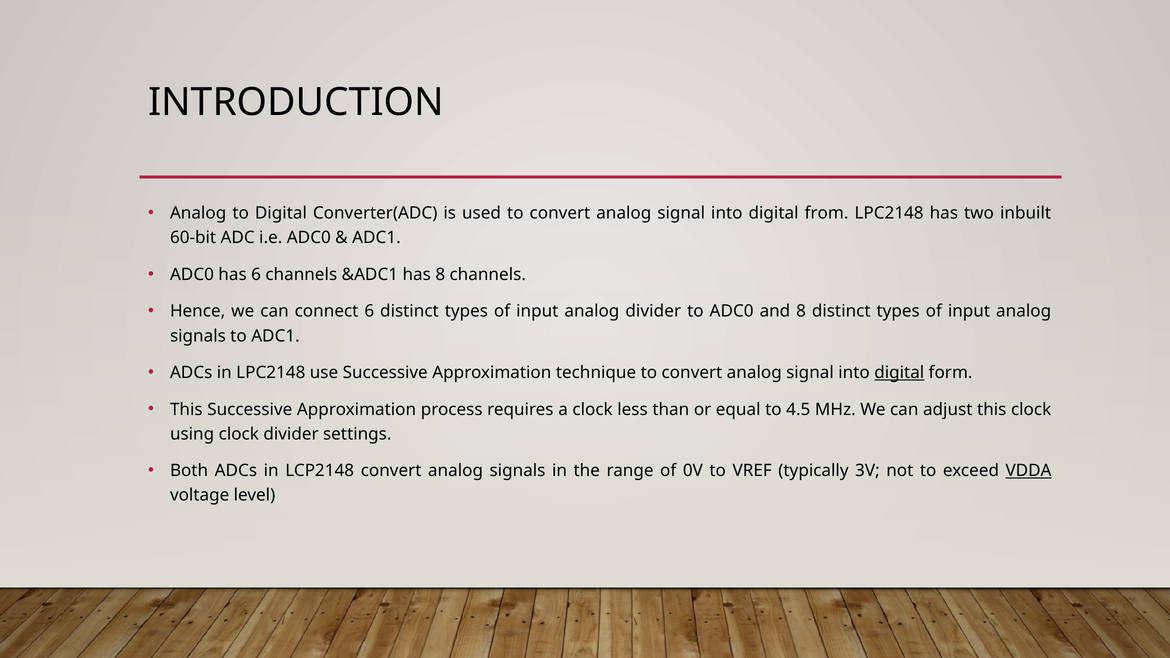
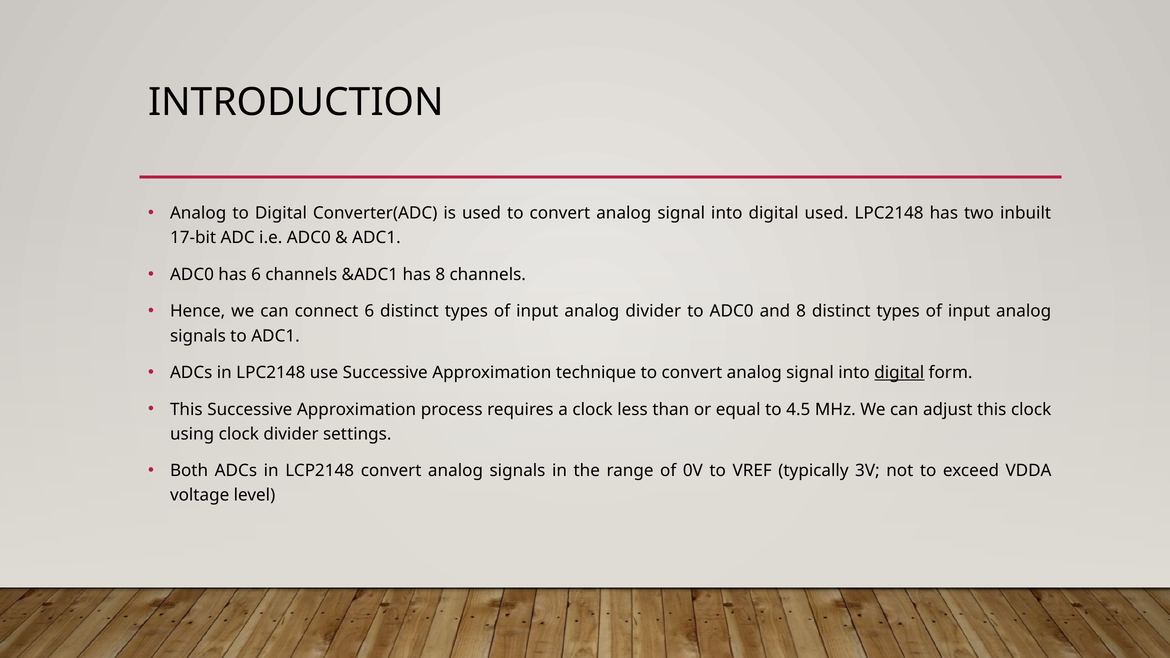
digital from: from -> used (826, 213)
60-bit: 60-bit -> 17-bit (193, 238)
VDDA underline: present -> none (1028, 471)
